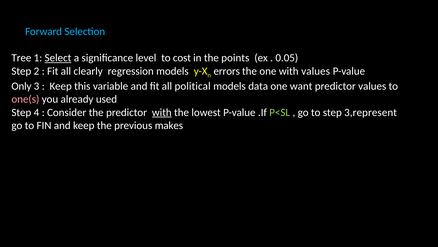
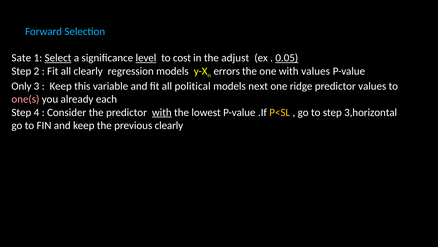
Tree: Tree -> Sate (21, 58)
level underline: none -> present (146, 58)
points: points -> adjust (235, 58)
0.05 underline: none -> present (287, 58)
data: data -> next (258, 86)
want: want -> ridge (301, 86)
used: used -> each (106, 99)
P<SL colour: light green -> yellow (280, 112)
3,represent: 3,represent -> 3,horizontal (371, 112)
makes: makes -> clearly (169, 125)
